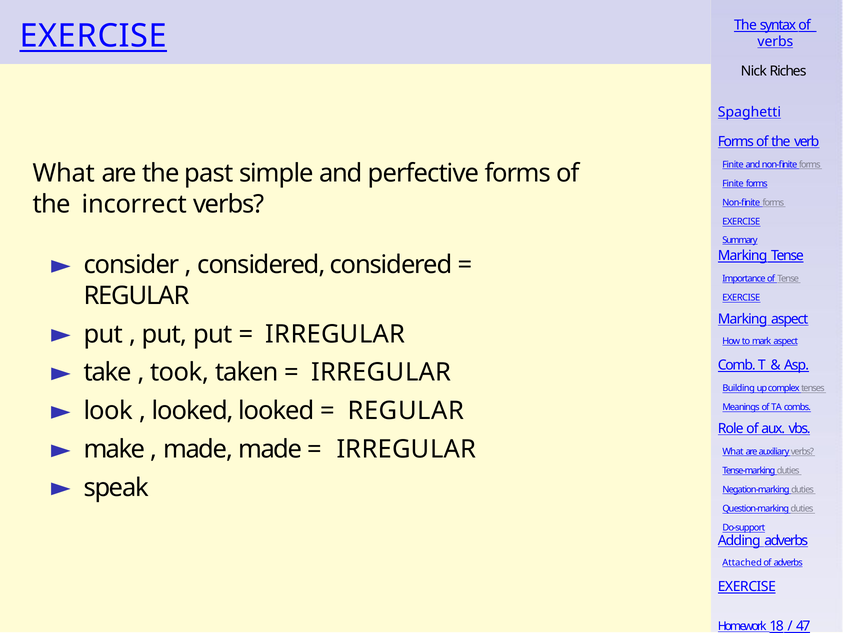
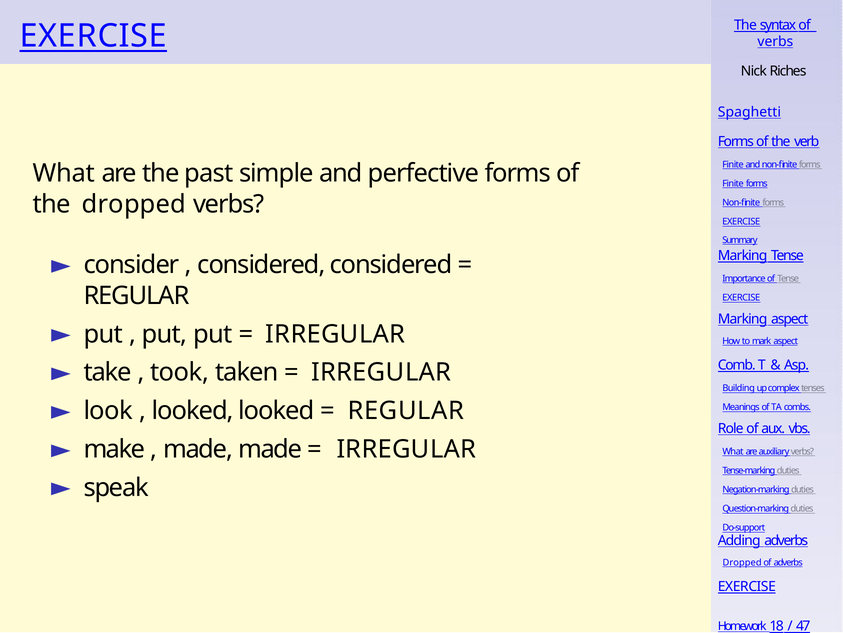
the incorrect: incorrect -> dropped (134, 204)
Attached: Attached -> Dropped (742, 562)
